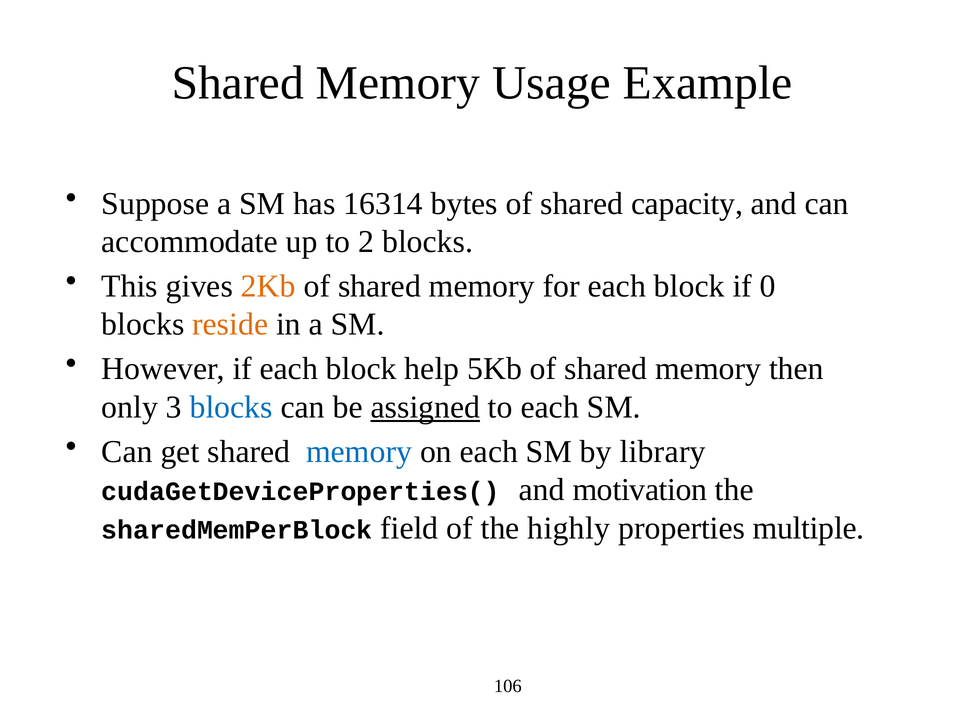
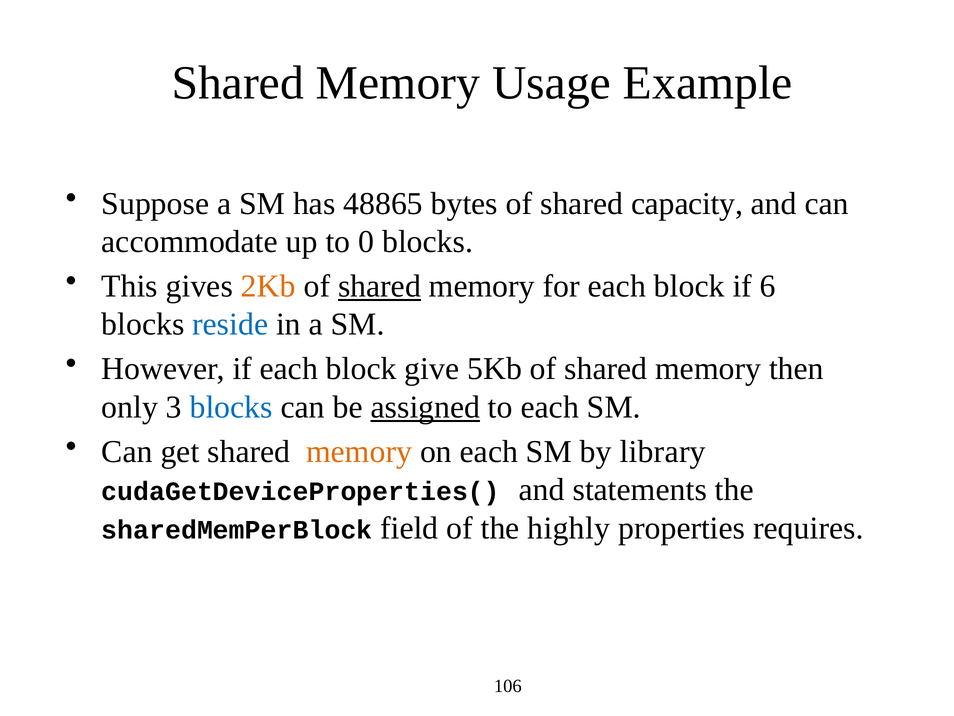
16314: 16314 -> 48865 (383, 203)
2: 2 -> 0 (366, 242)
shared underline: none -> present (379, 286)
0: 0 -> 6 (768, 286)
reside colour: orange -> blue (230, 324)
help: help -> give (432, 369)
memory colour: blue -> orange (359, 451)
motivation: motivation -> statements (640, 490)
multiple: multiple -> requires (808, 528)
